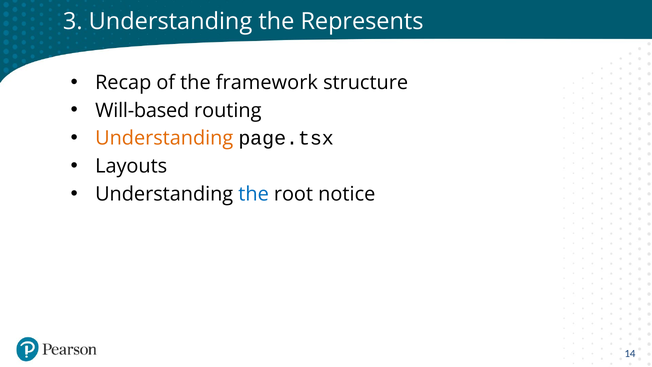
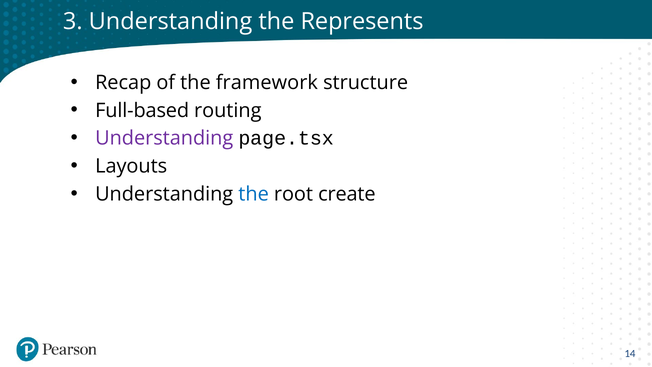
Will-based: Will-based -> Full-based (142, 110)
Understanding colour: orange -> purple (164, 138)
notice: notice -> create (347, 194)
